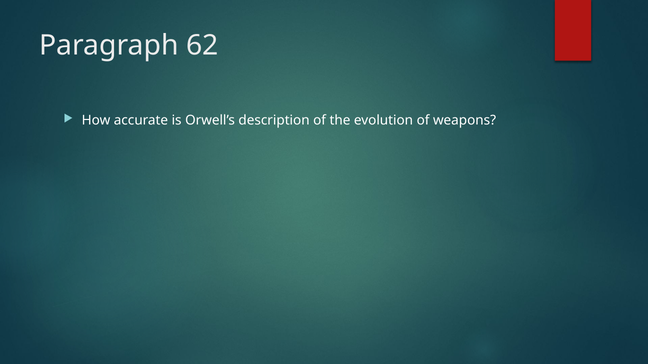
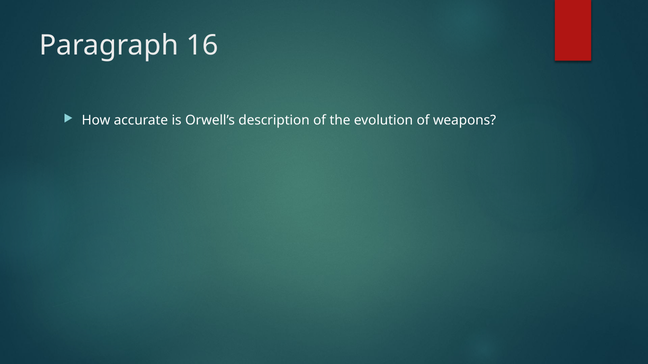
62: 62 -> 16 (202, 45)
